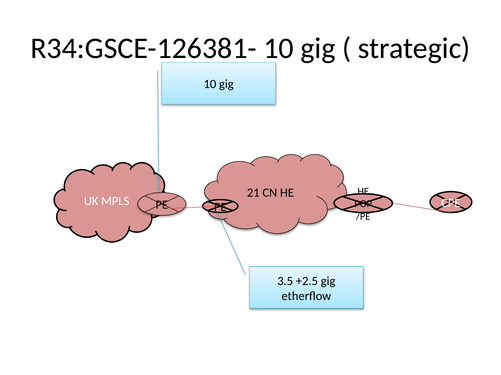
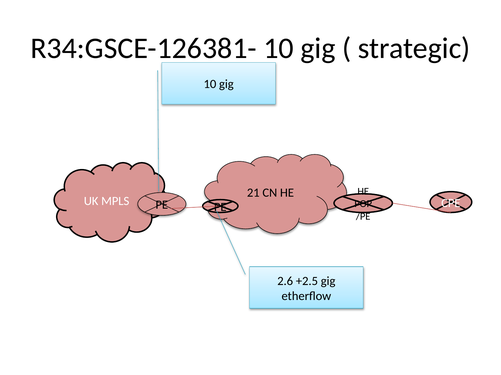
3.5: 3.5 -> 2.6 (285, 281)
